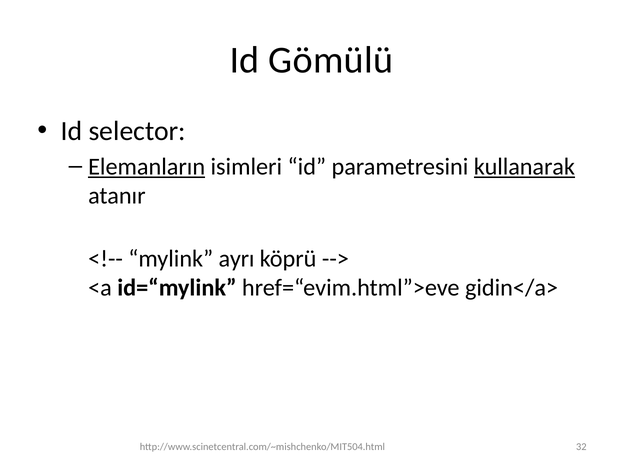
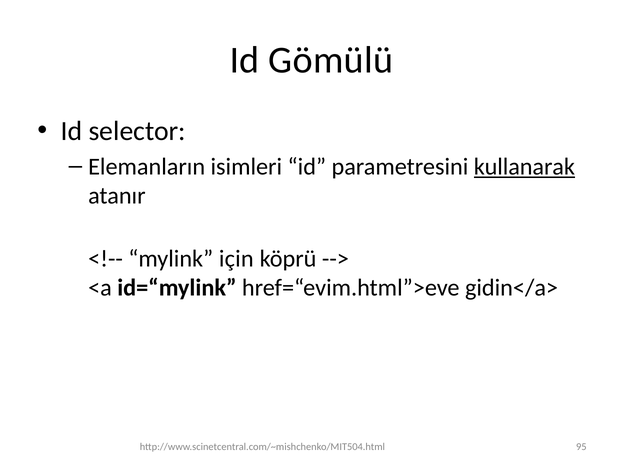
Elemanların underline: present -> none (147, 167)
ayrı: ayrı -> için (236, 259)
32: 32 -> 95 (581, 447)
